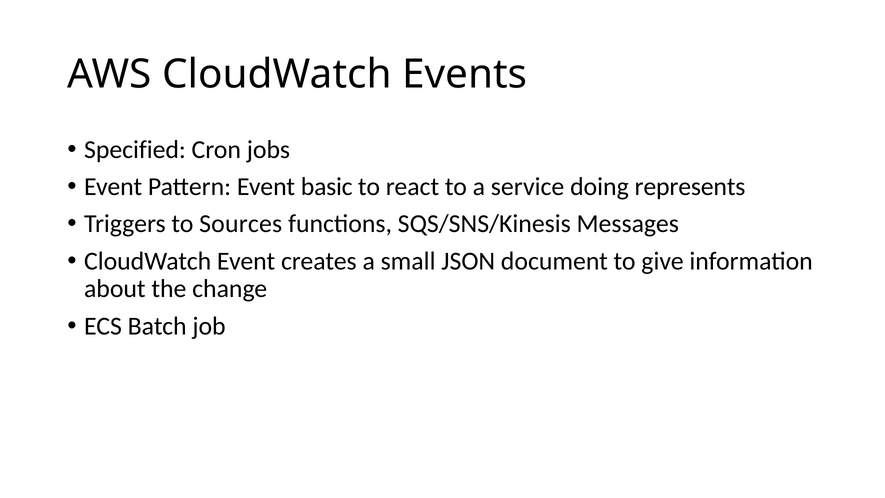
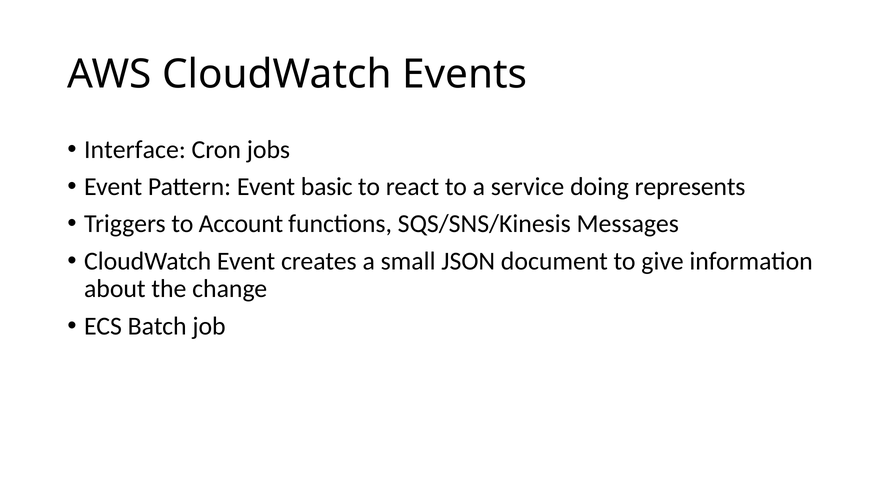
Specified: Specified -> Interface (135, 150)
Sources: Sources -> Account (241, 224)
